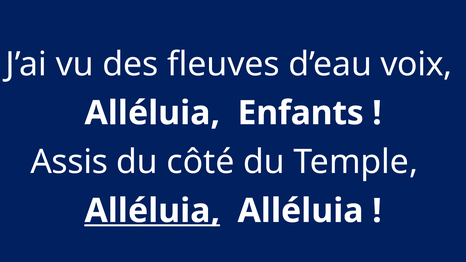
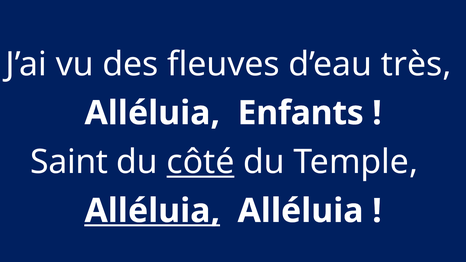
voix: voix -> très (416, 64)
Assis: Assis -> Saint (69, 162)
côté underline: none -> present (200, 162)
